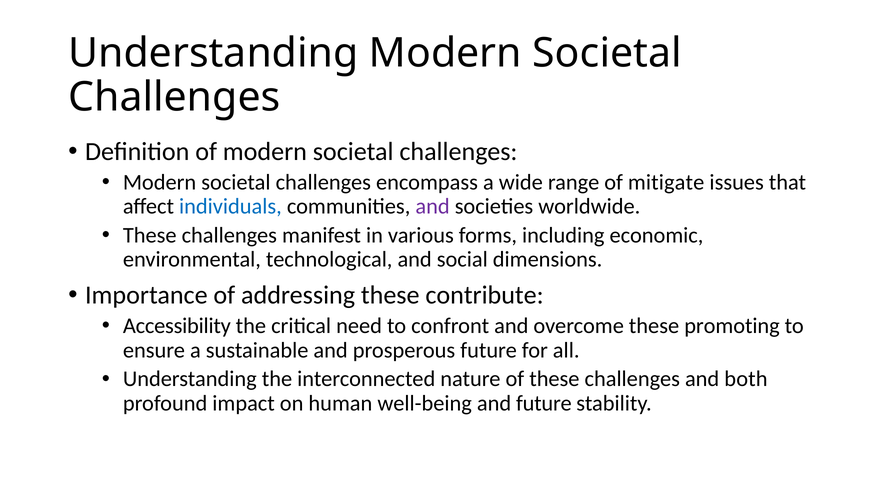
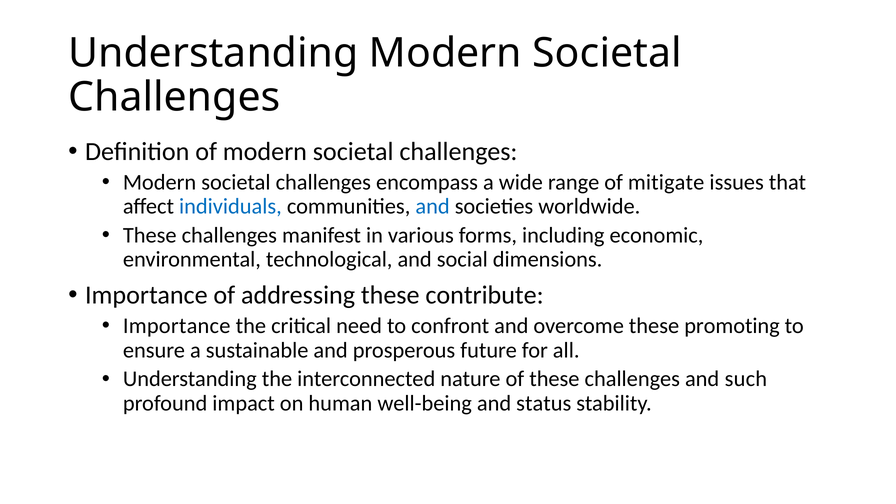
and colour: purple -> blue (433, 207)
Accessibility: Accessibility -> Importance (177, 326)
both: both -> such (746, 379)
and future: future -> status (544, 403)
